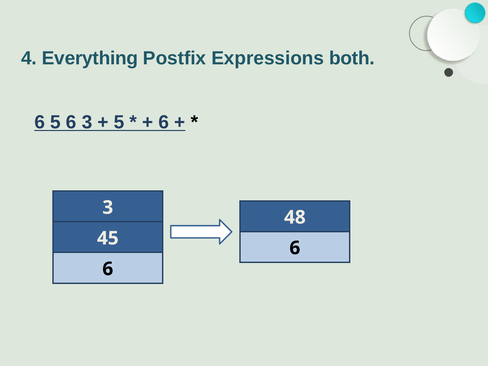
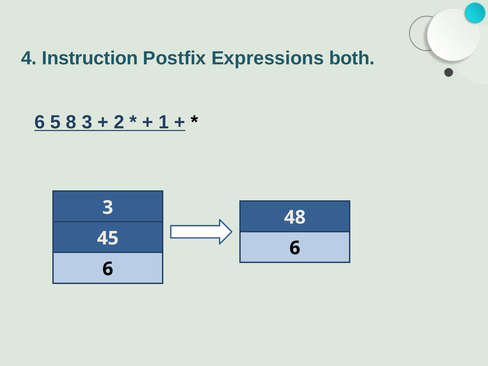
Everything: Everything -> Instruction (90, 58)
5 6: 6 -> 8 (71, 122)
5: 5 -> 2 (119, 122)
6: 6 -> 1 (164, 122)
